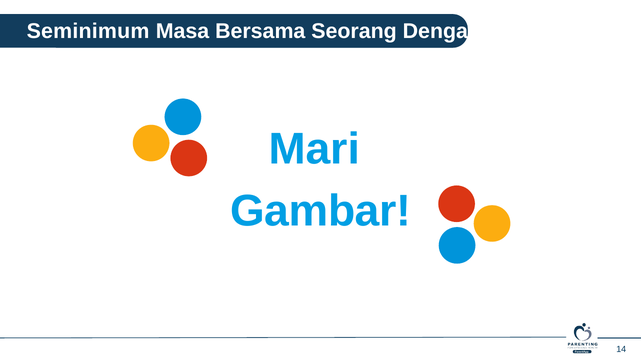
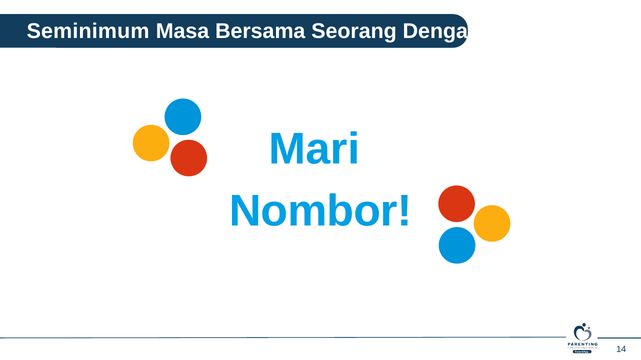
Gambar: Gambar -> Nombor (321, 211)
